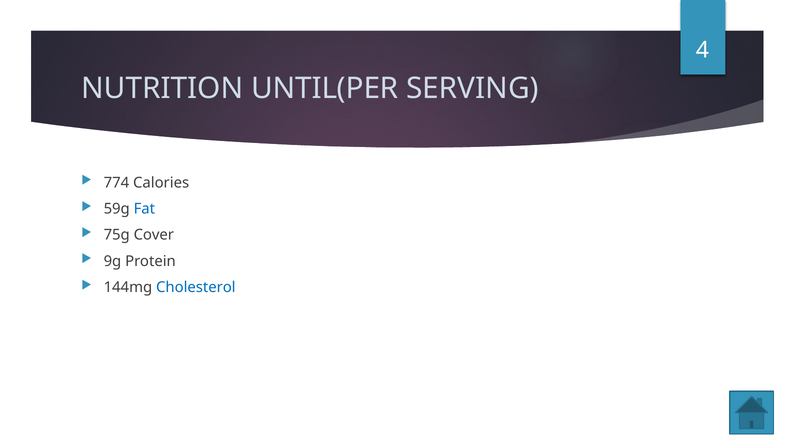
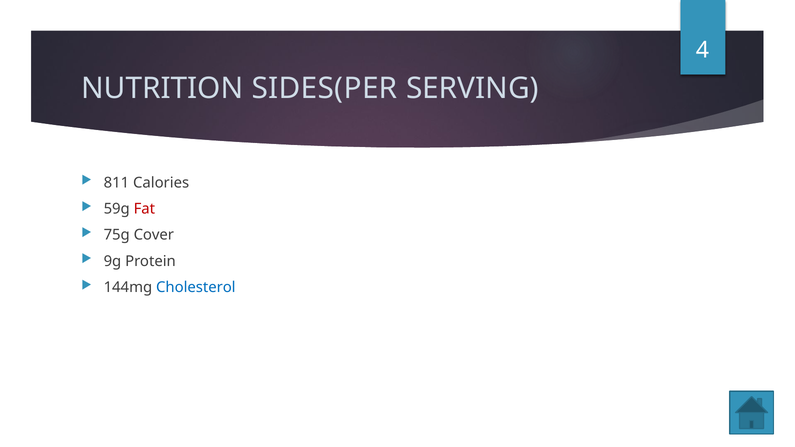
UNTIL(PER: UNTIL(PER -> SIDES(PER (325, 89)
774: 774 -> 811 (116, 183)
Fat colour: blue -> red (144, 209)
